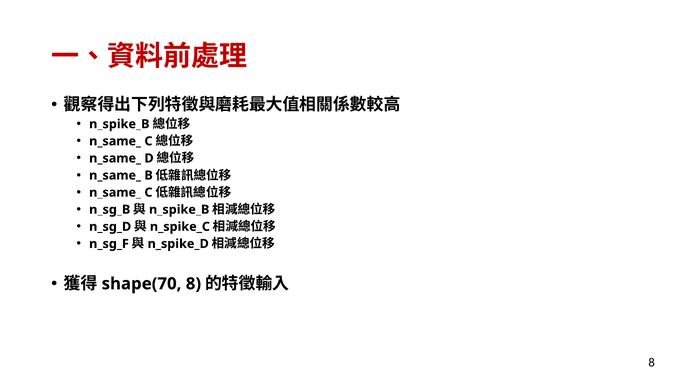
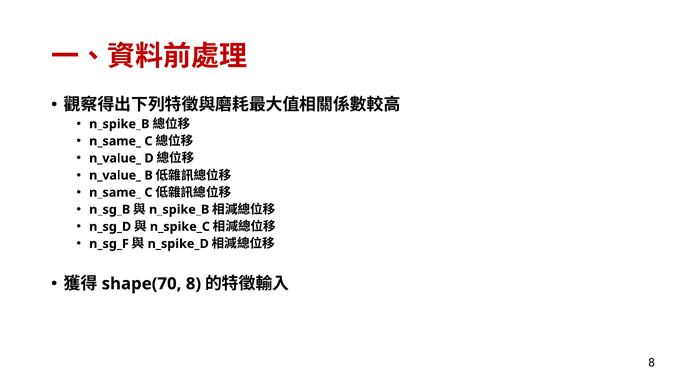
n_same_: n_same_ -> n_value_ (115, 159)
n_same_: n_same_ -> n_value_ (115, 176)
